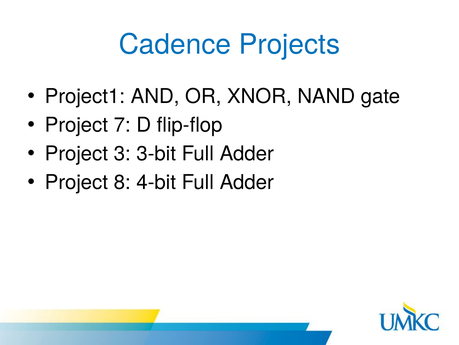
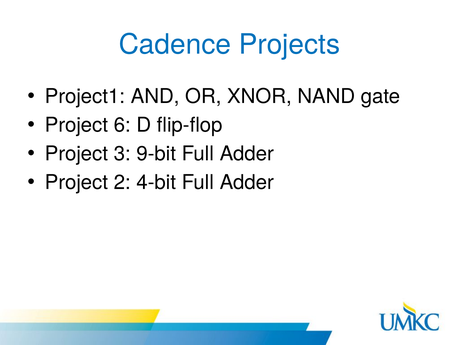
7: 7 -> 6 (122, 125)
3-bit: 3-bit -> 9-bit (156, 153)
8: 8 -> 2 (122, 182)
